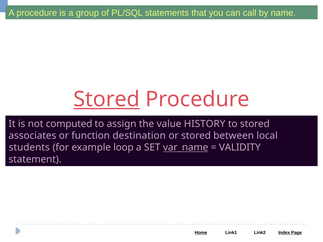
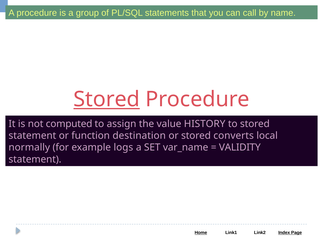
associates: associates -> statement (32, 136)
between: between -> converts (234, 136)
students: students -> normally (29, 148)
loop: loop -> logs (123, 148)
var_name underline: present -> none (186, 148)
